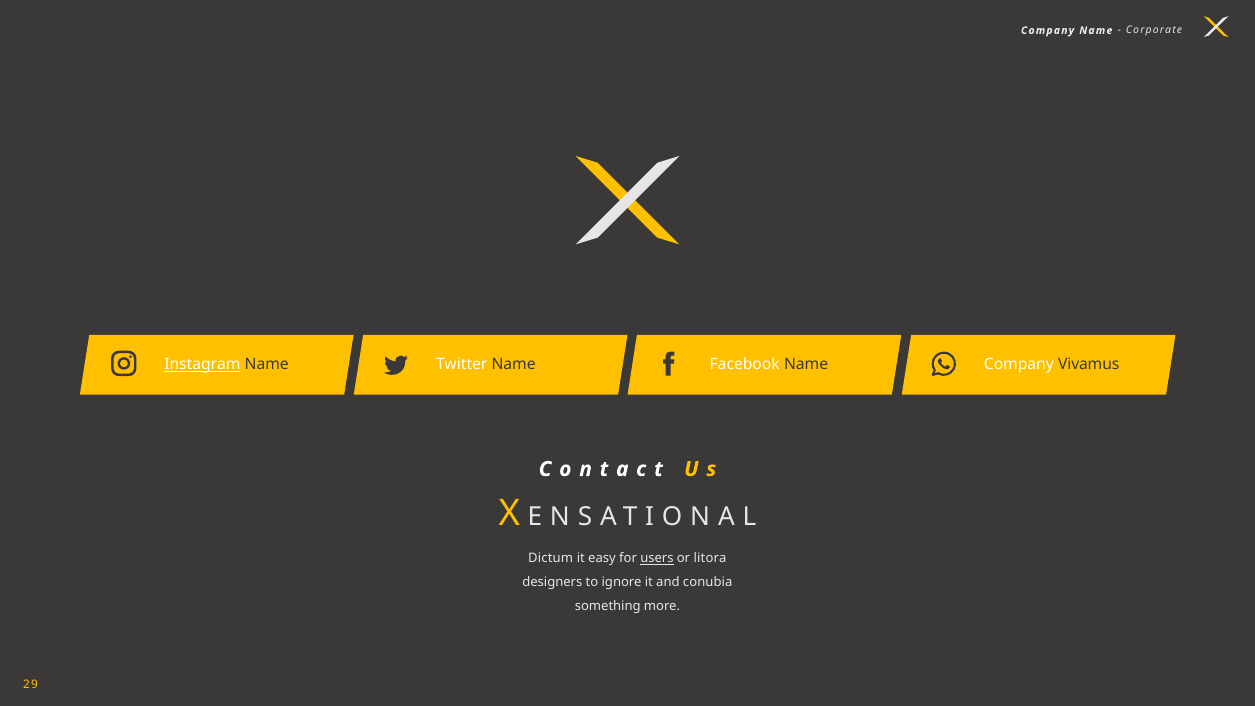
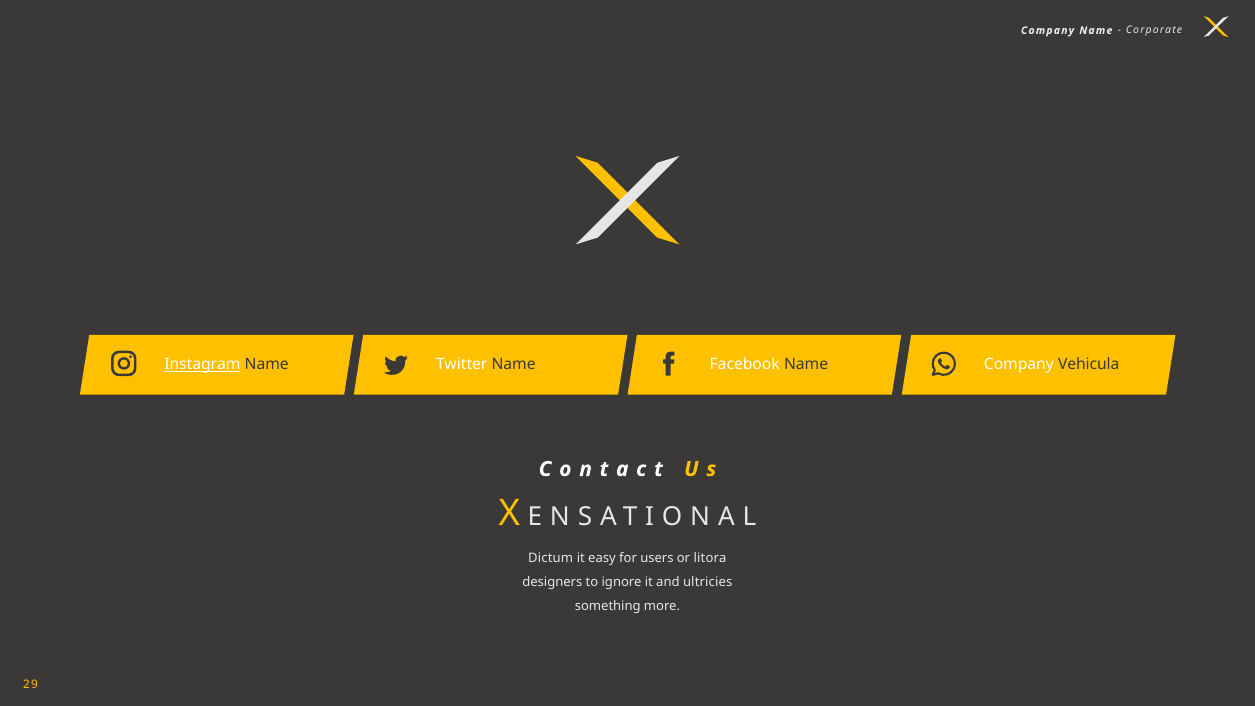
Vivamus: Vivamus -> Vehicula (1089, 364)
users underline: present -> none (657, 559)
conubia: conubia -> ultricies (708, 582)
